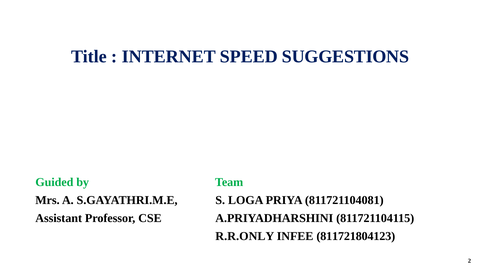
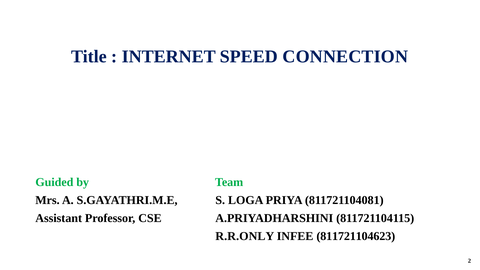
SUGGESTIONS: SUGGESTIONS -> CONNECTION (345, 56)
811721804123: 811721804123 -> 811721104623 (356, 236)
